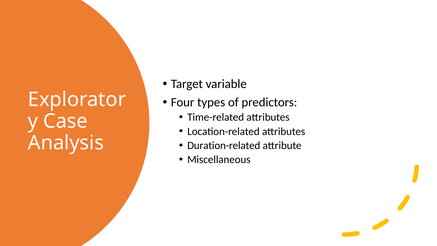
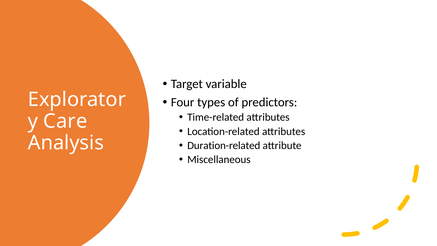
Case: Case -> Care (65, 121)
